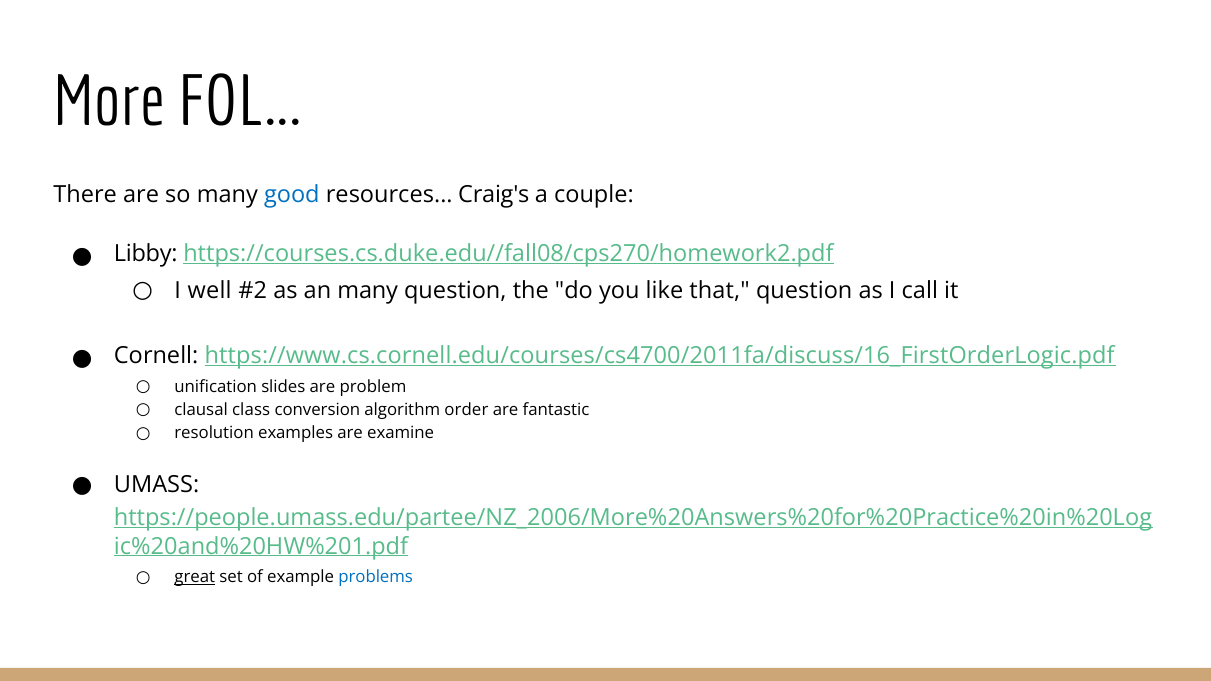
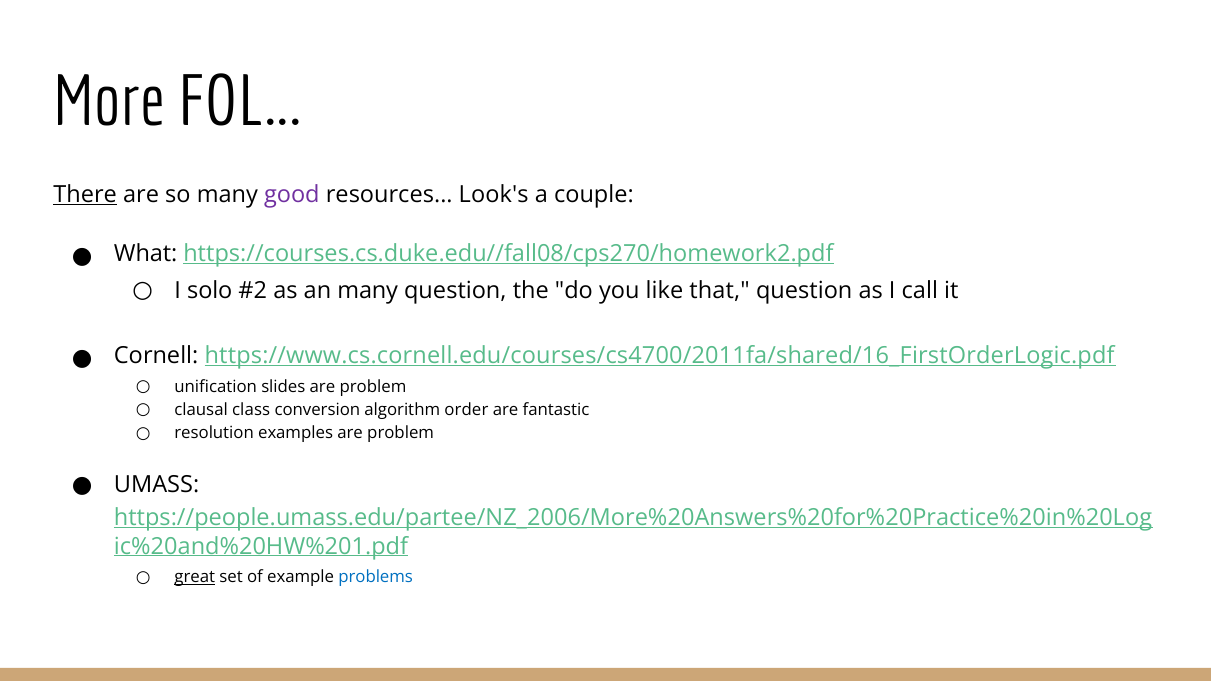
There underline: none -> present (85, 194)
good colour: blue -> purple (292, 194)
Craig's: Craig's -> Look's (494, 194)
Libby: Libby -> What (146, 254)
well: well -> solo (210, 291)
https://www.cs.cornell.edu/courses/cs4700/2011fa/discuss/16_FirstOrderLogic.pdf: https://www.cs.cornell.edu/courses/cs4700/2011fa/discuss/16_FirstOrderLogic.pdf -> https://www.cs.cornell.edu/courses/cs4700/2011fa/shared/16_FirstOrderLogic.pdf (660, 356)
examples are examine: examine -> problem (401, 433)
